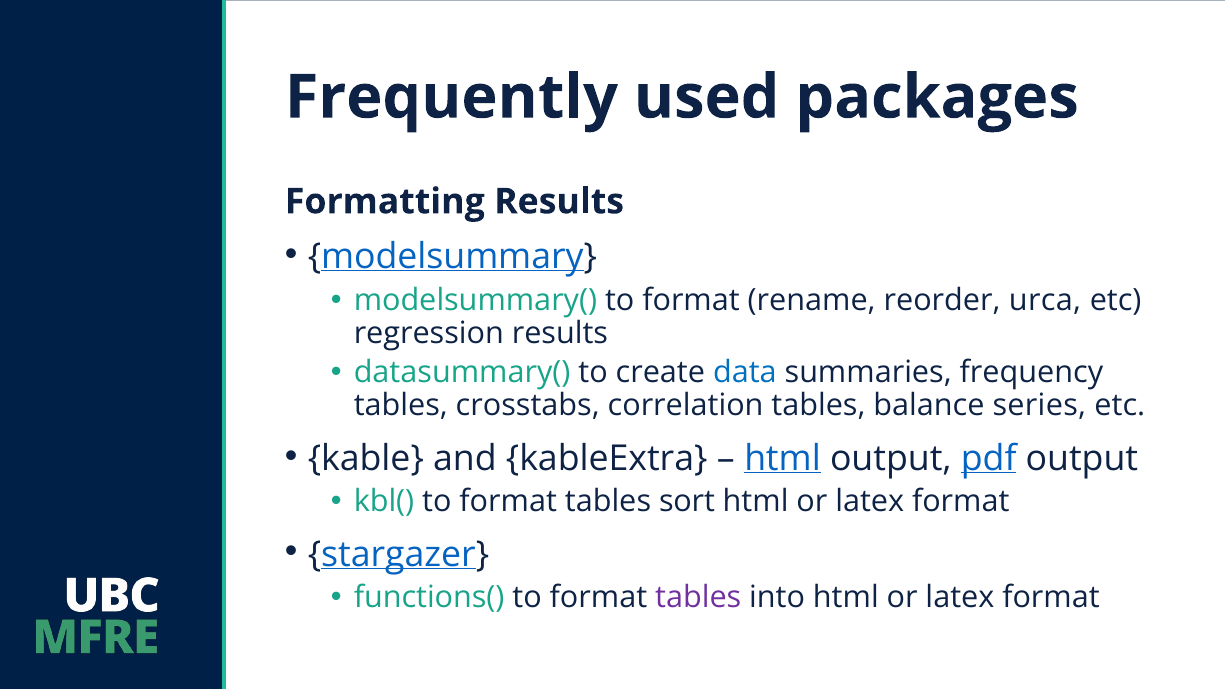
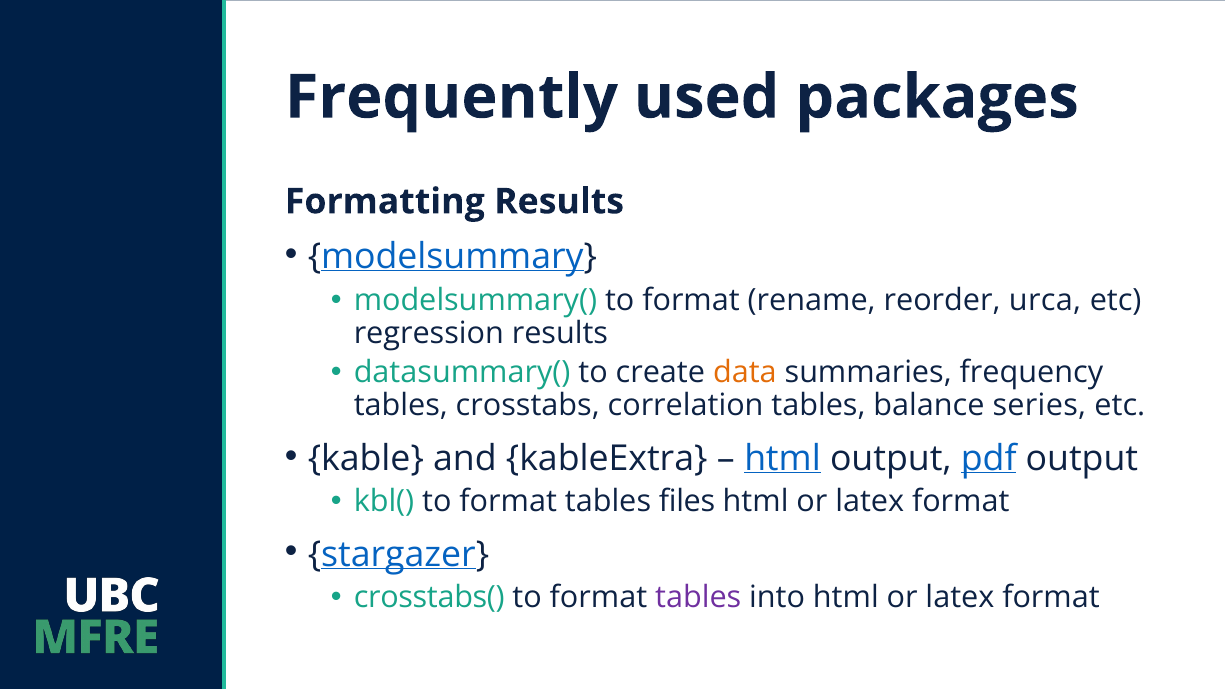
data colour: blue -> orange (745, 373)
sort: sort -> files (687, 502)
functions(: functions( -> crosstabs( (429, 598)
